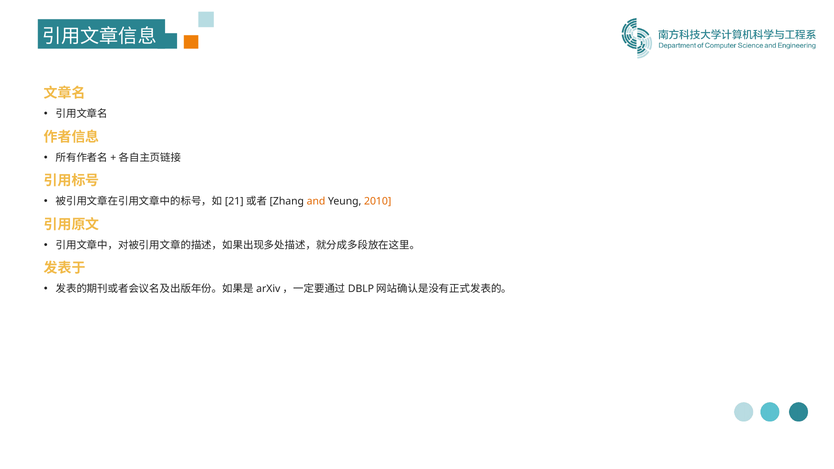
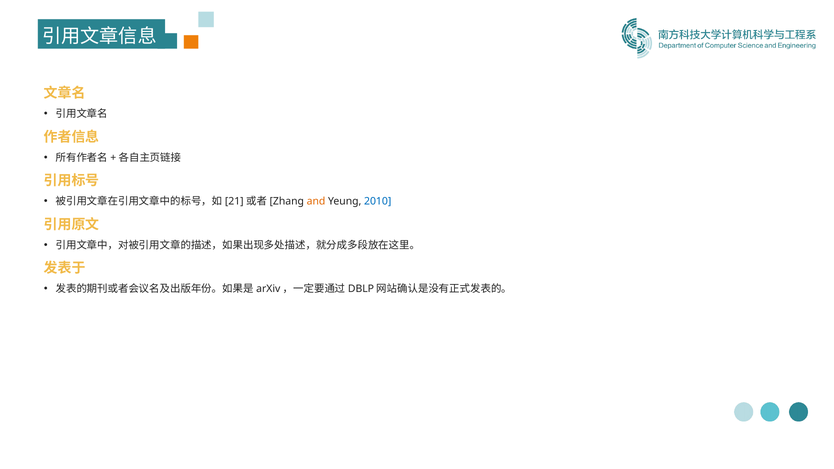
2010 colour: orange -> blue (378, 201)
